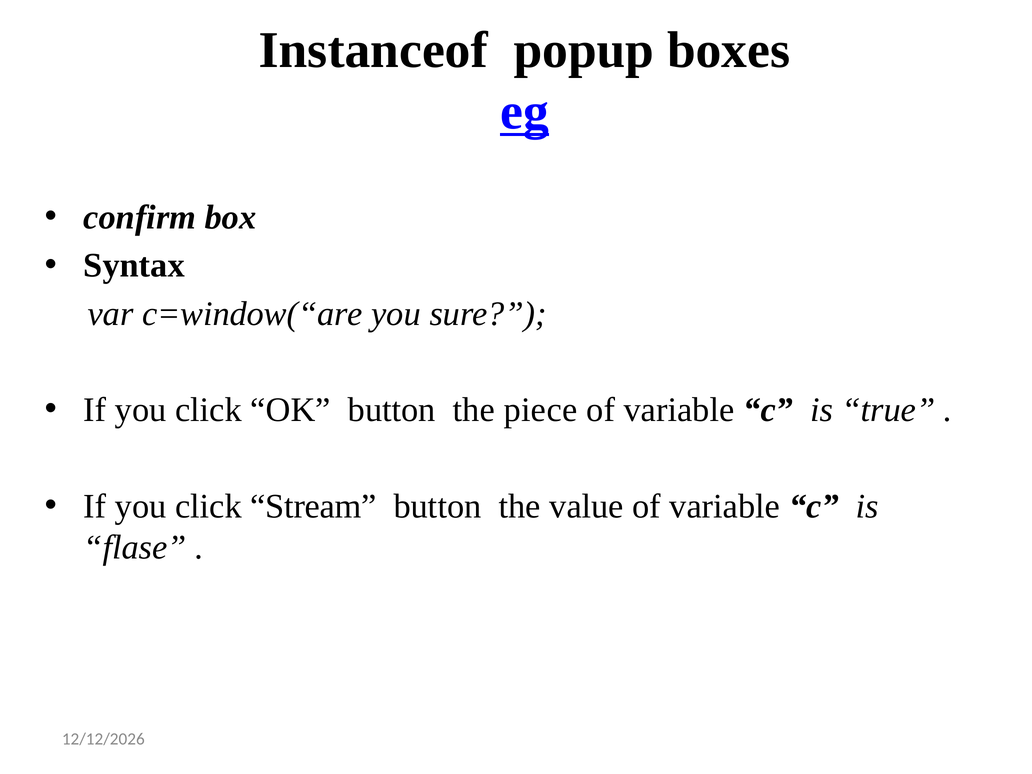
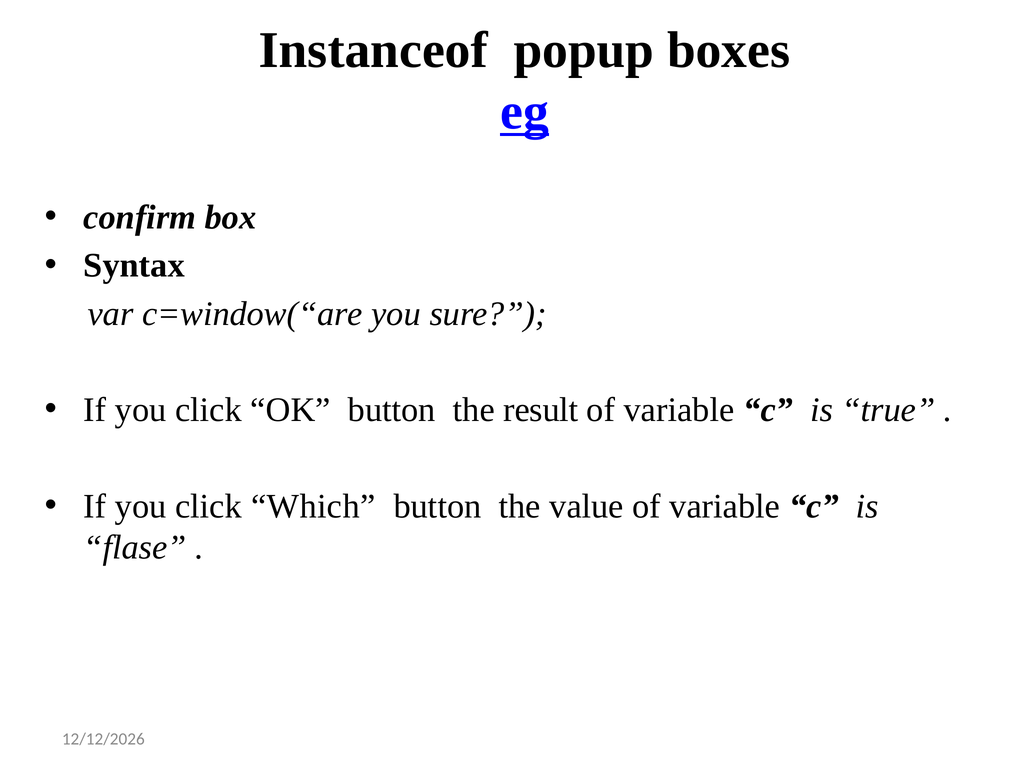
piece: piece -> result (541, 410)
Stream: Stream -> Which (313, 506)
